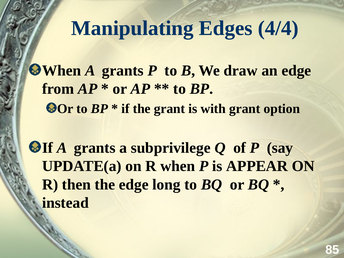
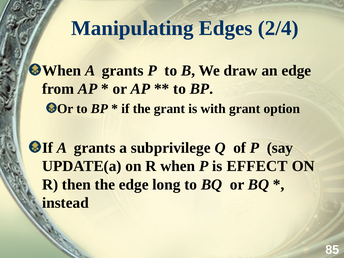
4/4: 4/4 -> 2/4 (278, 28)
APPEAR: APPEAR -> EFFECT (257, 166)
